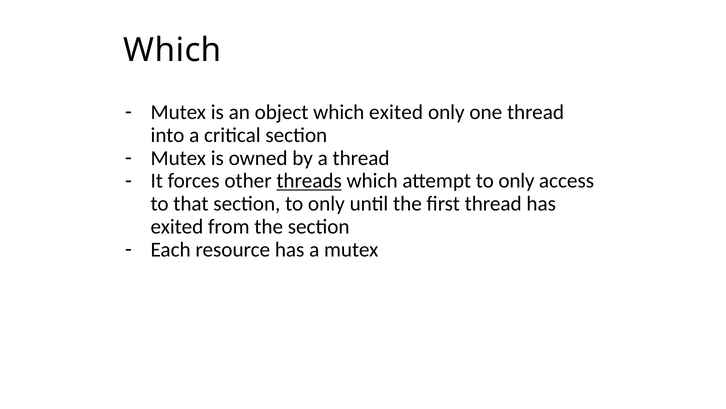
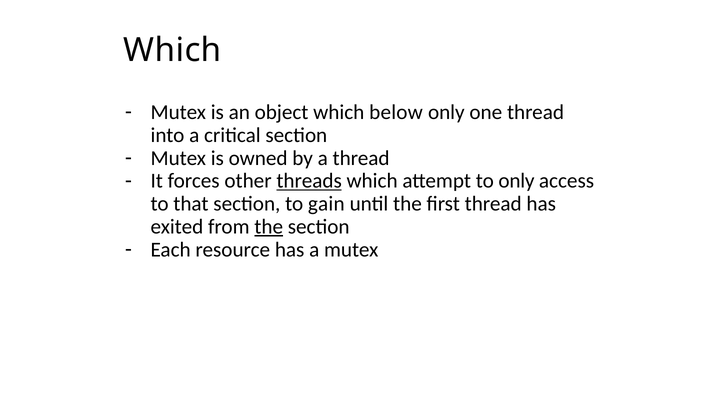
which exited: exited -> below (396, 112)
section to only: only -> gain (326, 204)
the underline: none -> present (269, 226)
